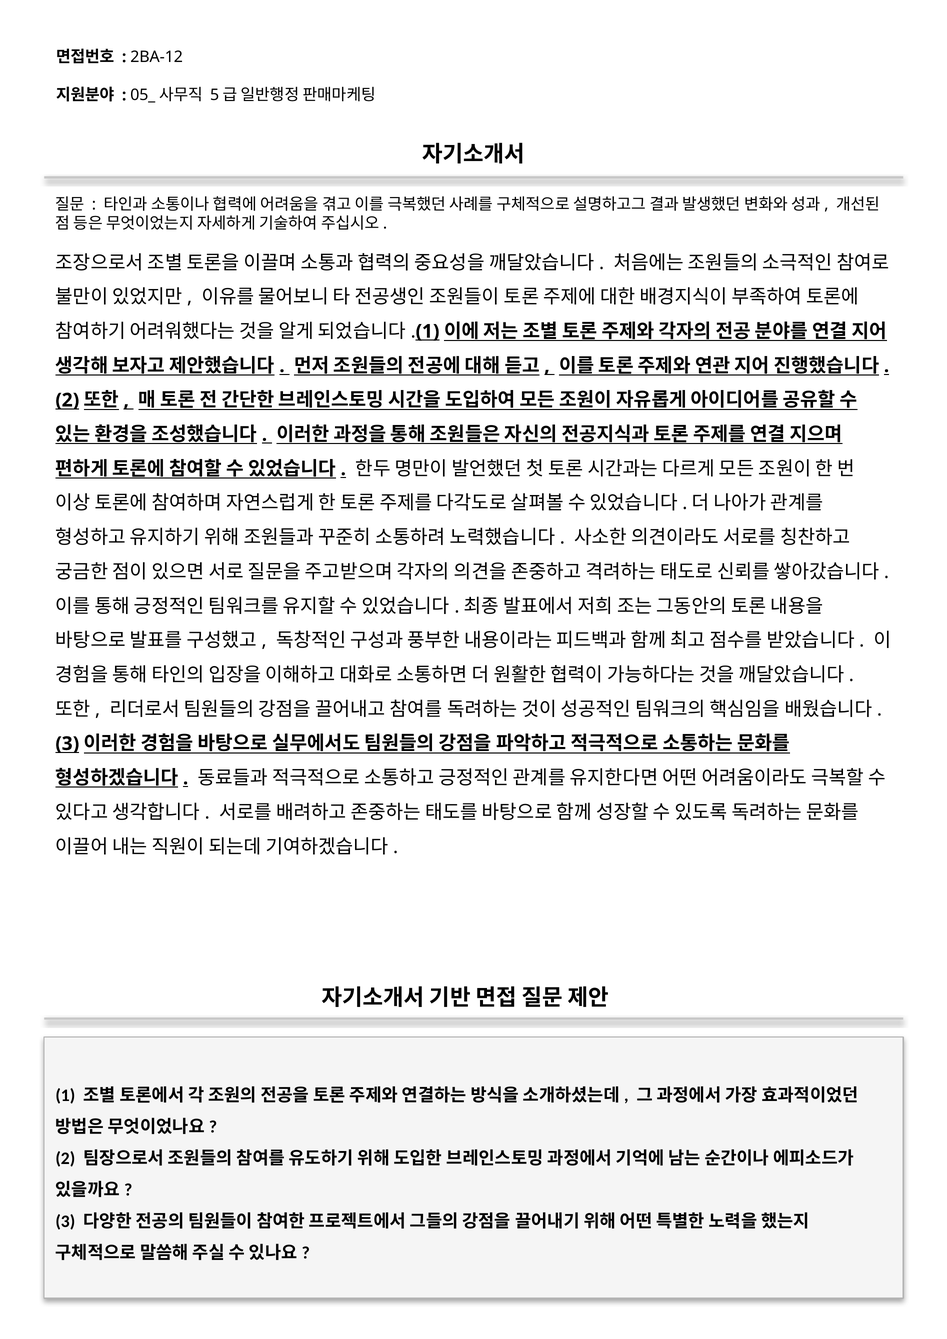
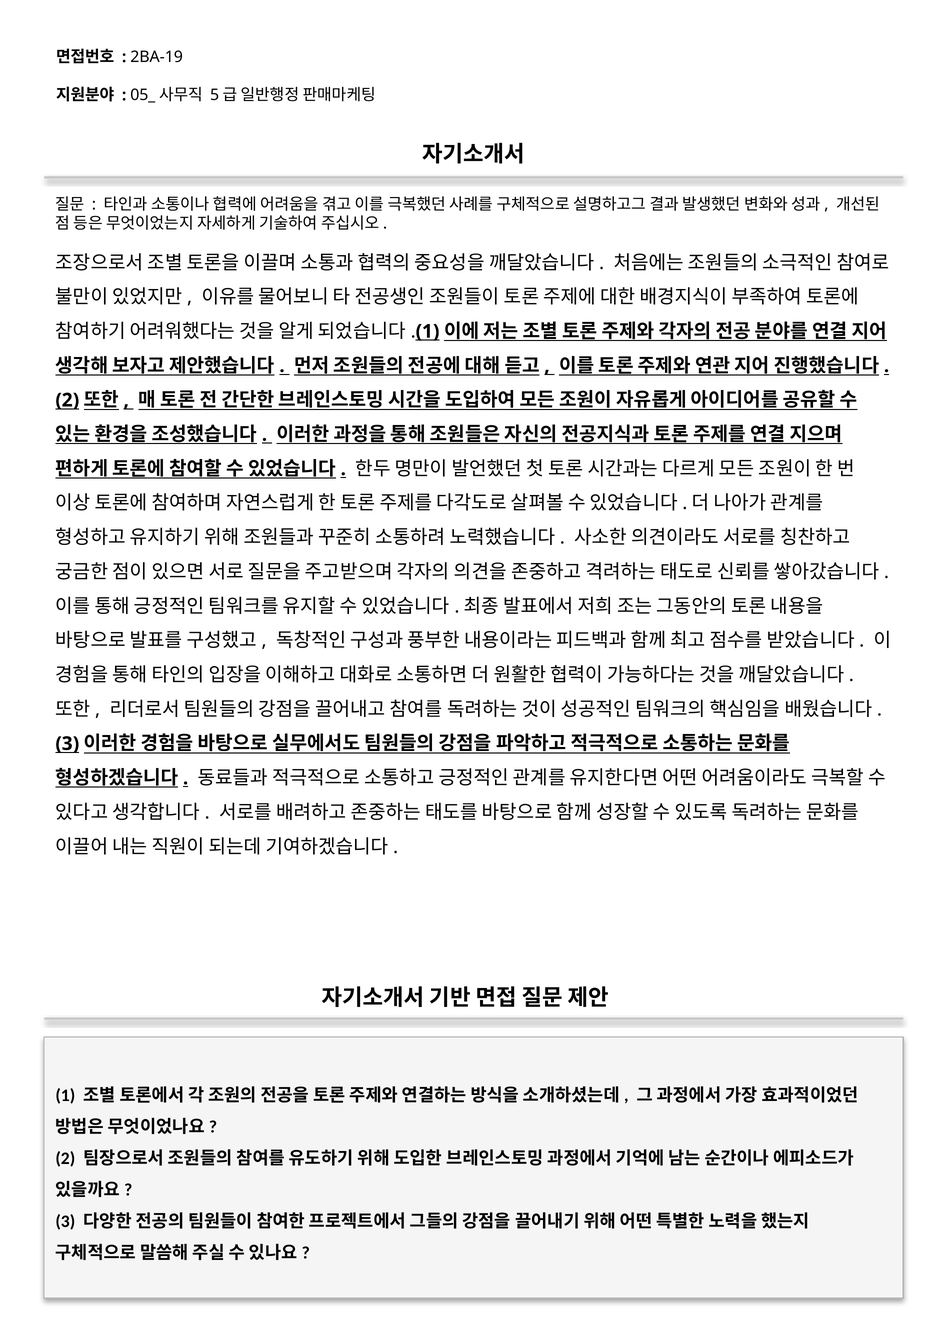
2BA-12: 2BA-12 -> 2BA-19 (157, 57)
